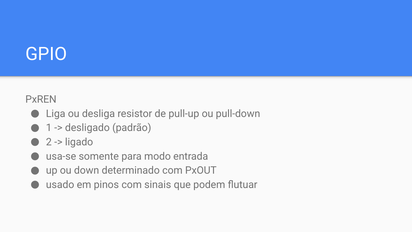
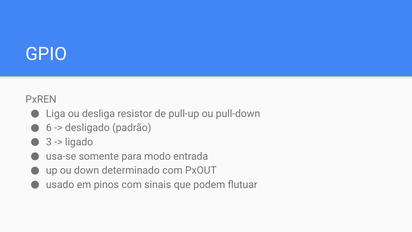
1: 1 -> 6 (49, 128)
2: 2 -> 3 (49, 142)
